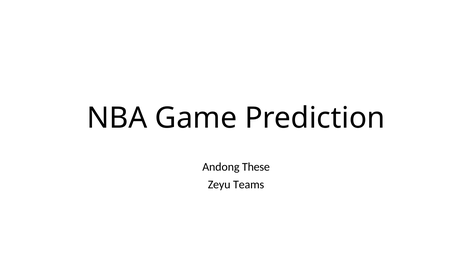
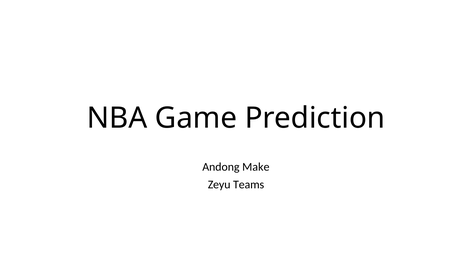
These: These -> Make (256, 167)
